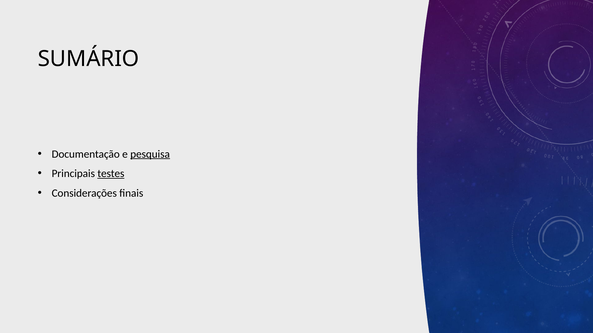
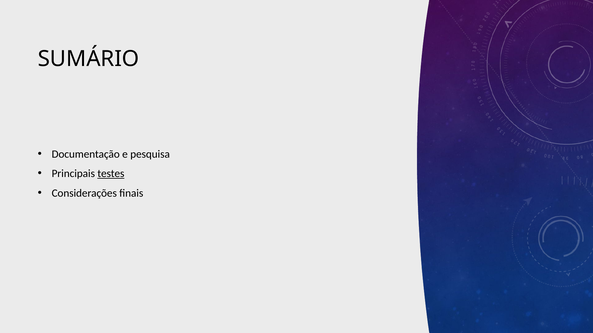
pesquisa underline: present -> none (150, 154)
